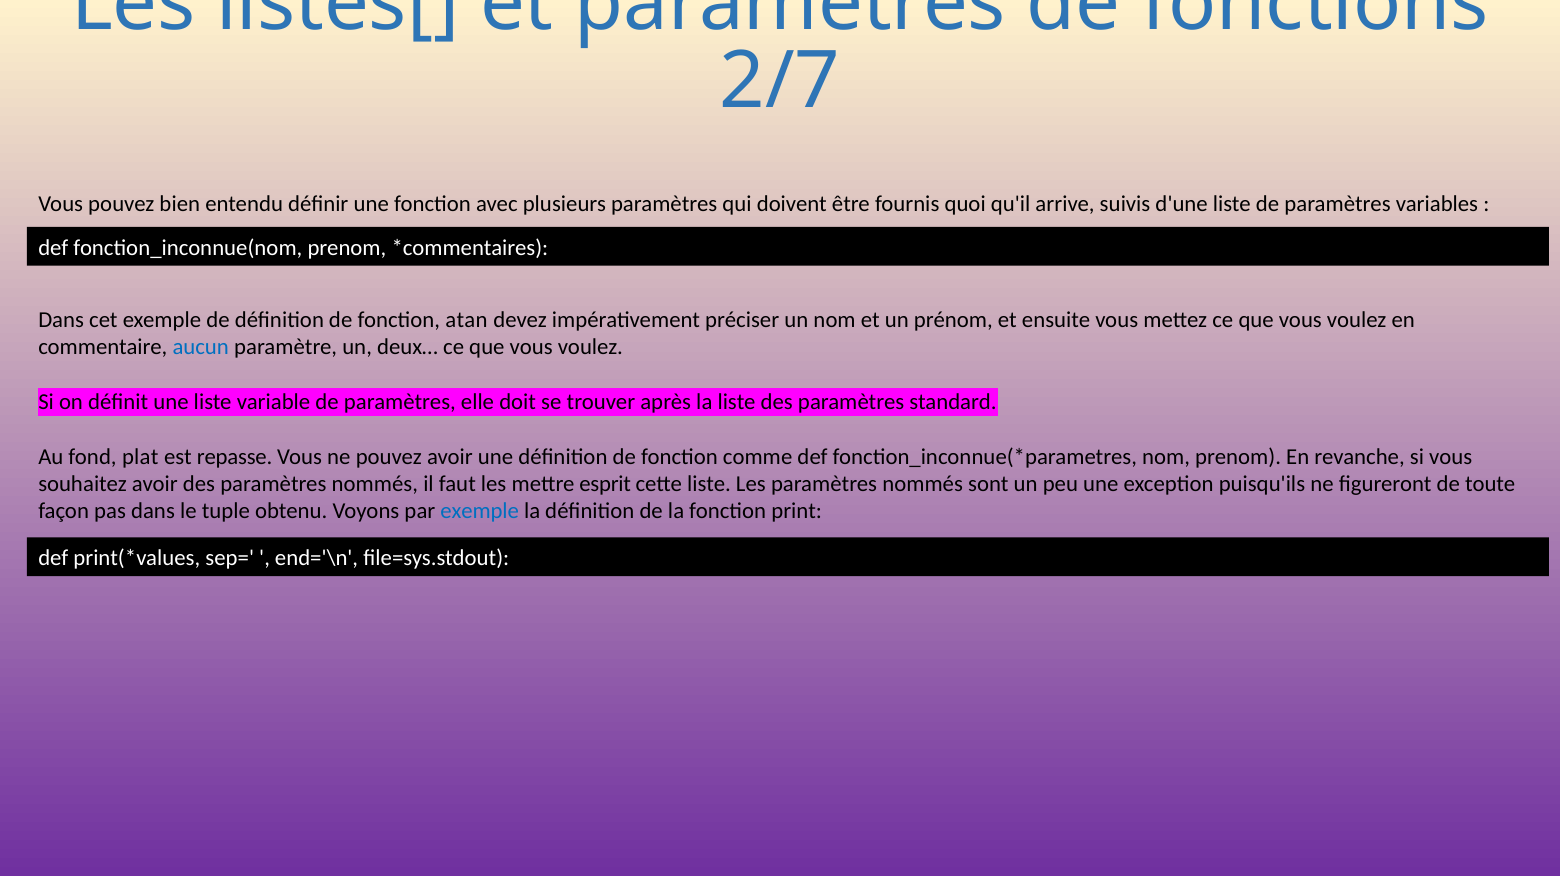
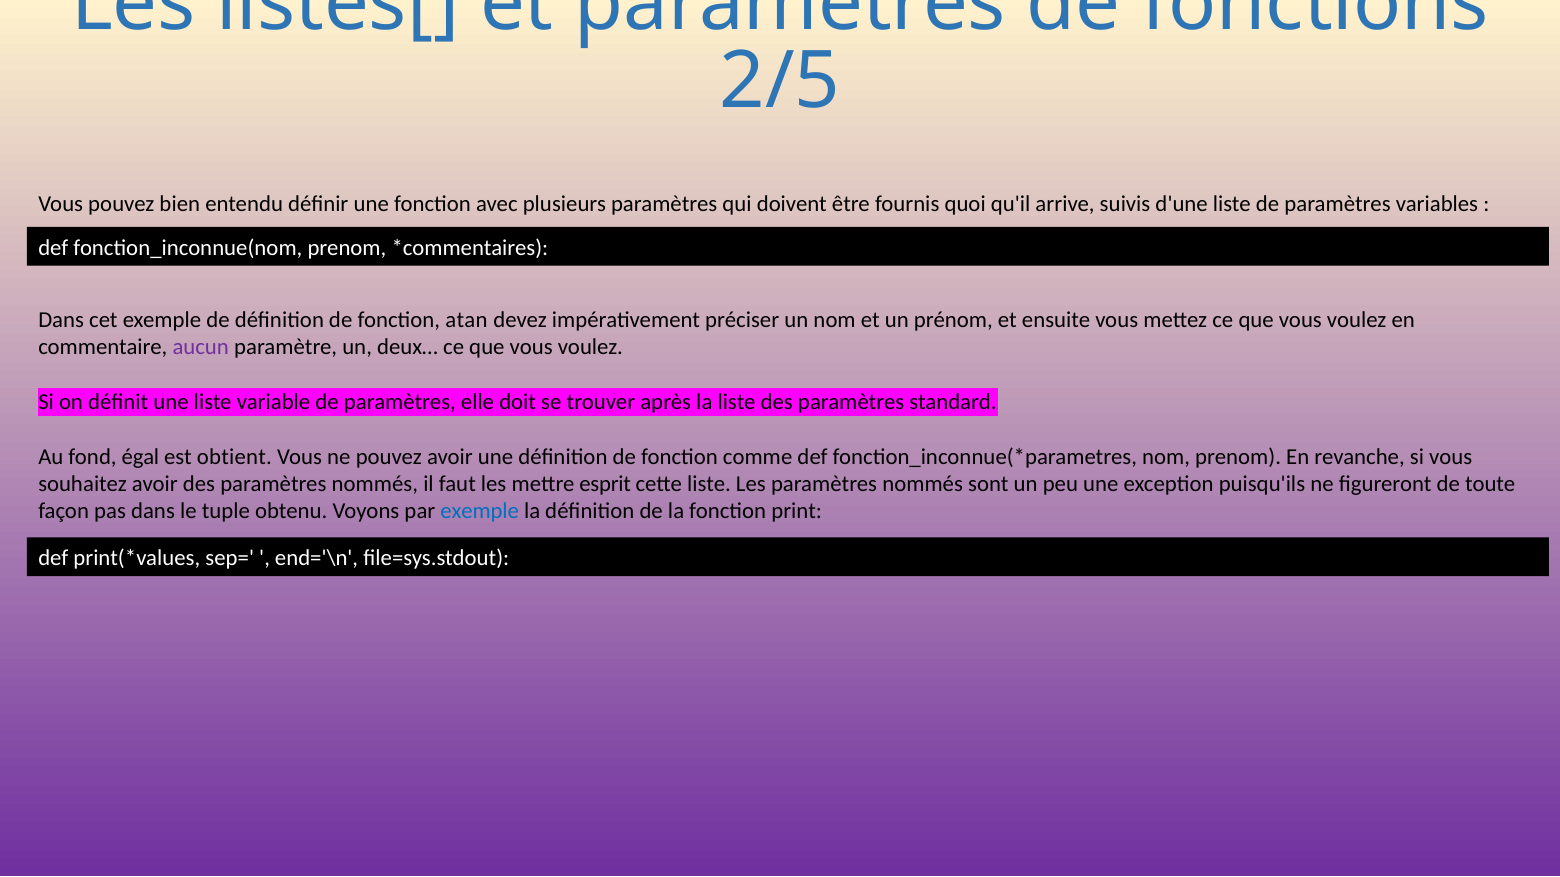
2/7: 2/7 -> 2/5 (780, 81)
aucun colour: blue -> purple (201, 347)
plat: plat -> égal (140, 457)
repasse: repasse -> obtient (234, 457)
